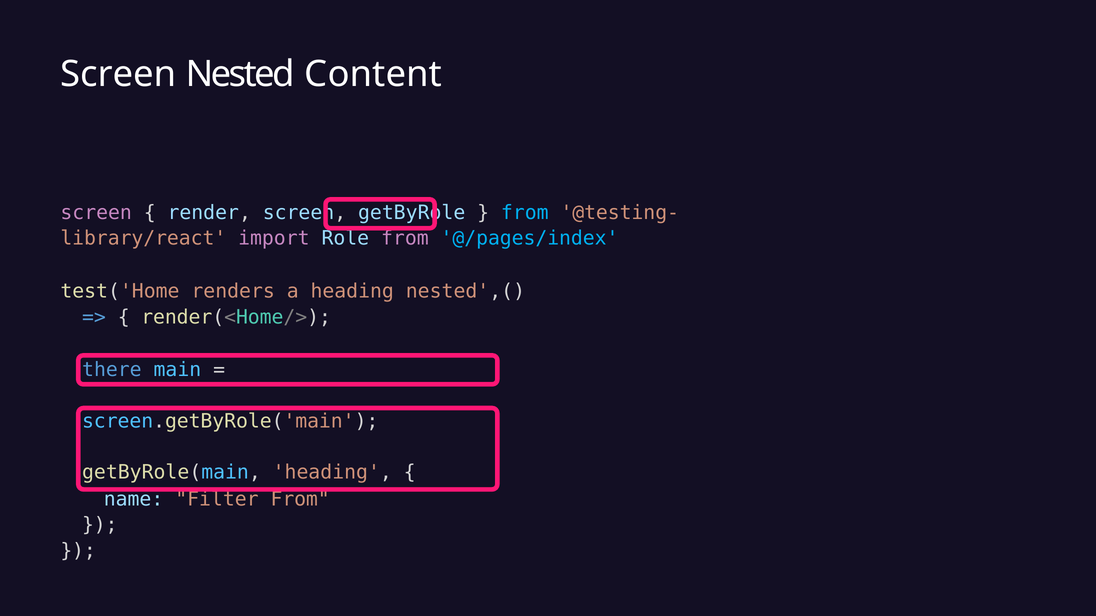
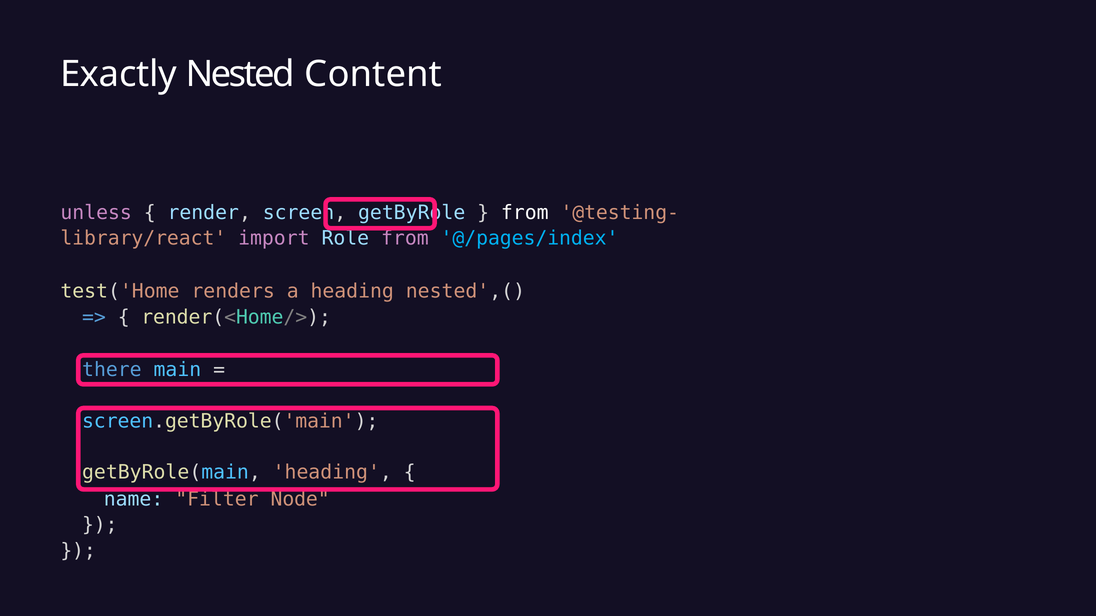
Screen: Screen -> Exactly (118, 74)
screen: screen -> unless (96, 213)
from colour: light blue -> white (525, 213)
Filter From: From -> Node (300, 499)
